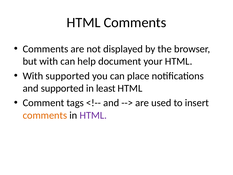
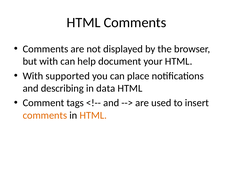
and supported: supported -> describing (62, 88)
least: least -> data (106, 88)
HTML colour: purple -> orange (93, 115)
